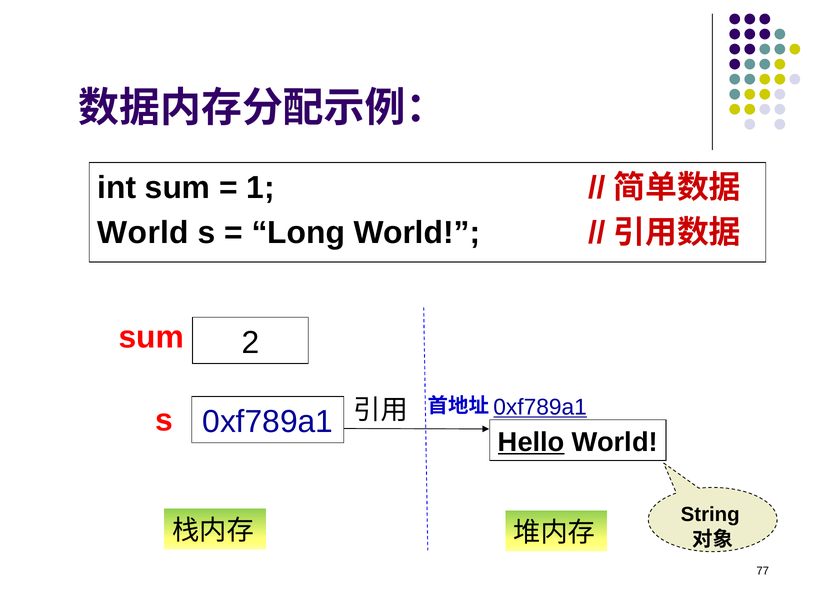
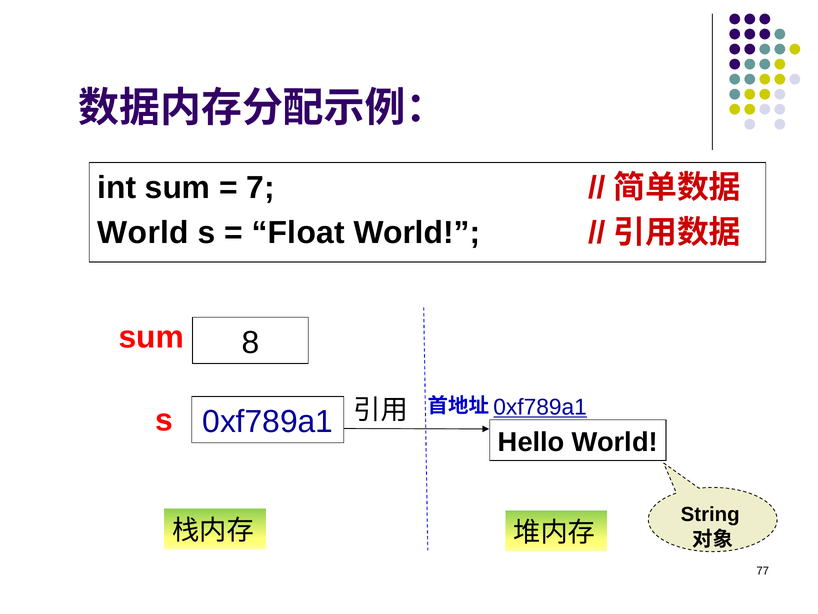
1: 1 -> 7 (261, 188)
Long: Long -> Float (298, 232)
2: 2 -> 8 (250, 342)
Hello underline: present -> none (531, 442)
